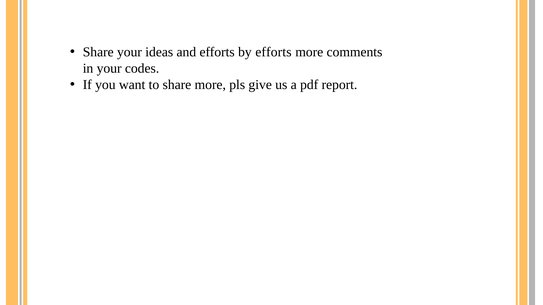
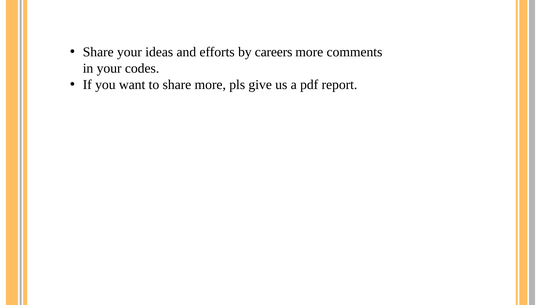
by efforts: efforts -> careers (274, 52)
